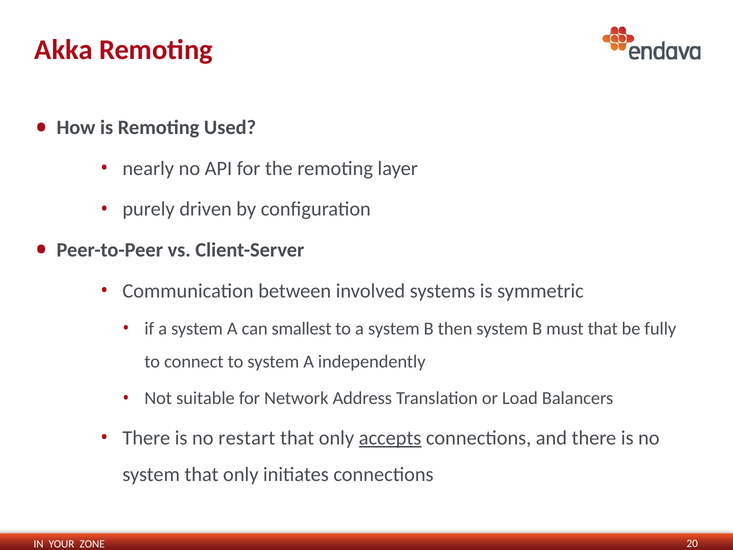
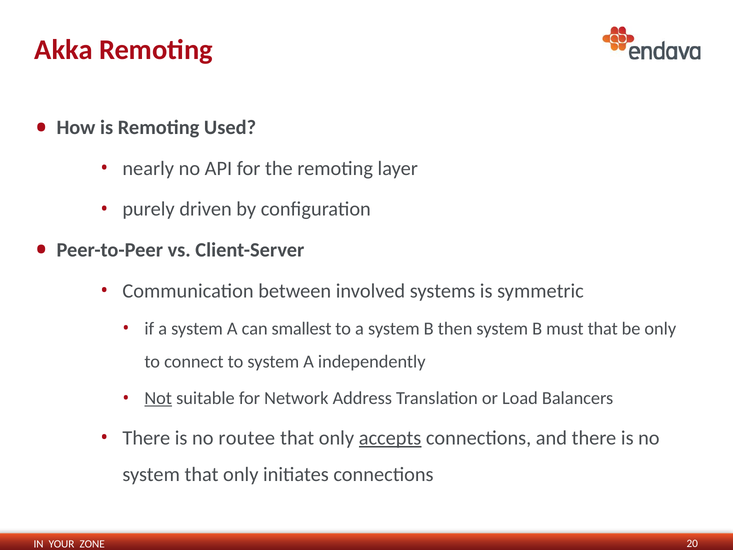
be fully: fully -> only (660, 328)
Not underline: none -> present (158, 398)
restart: restart -> routee (247, 438)
